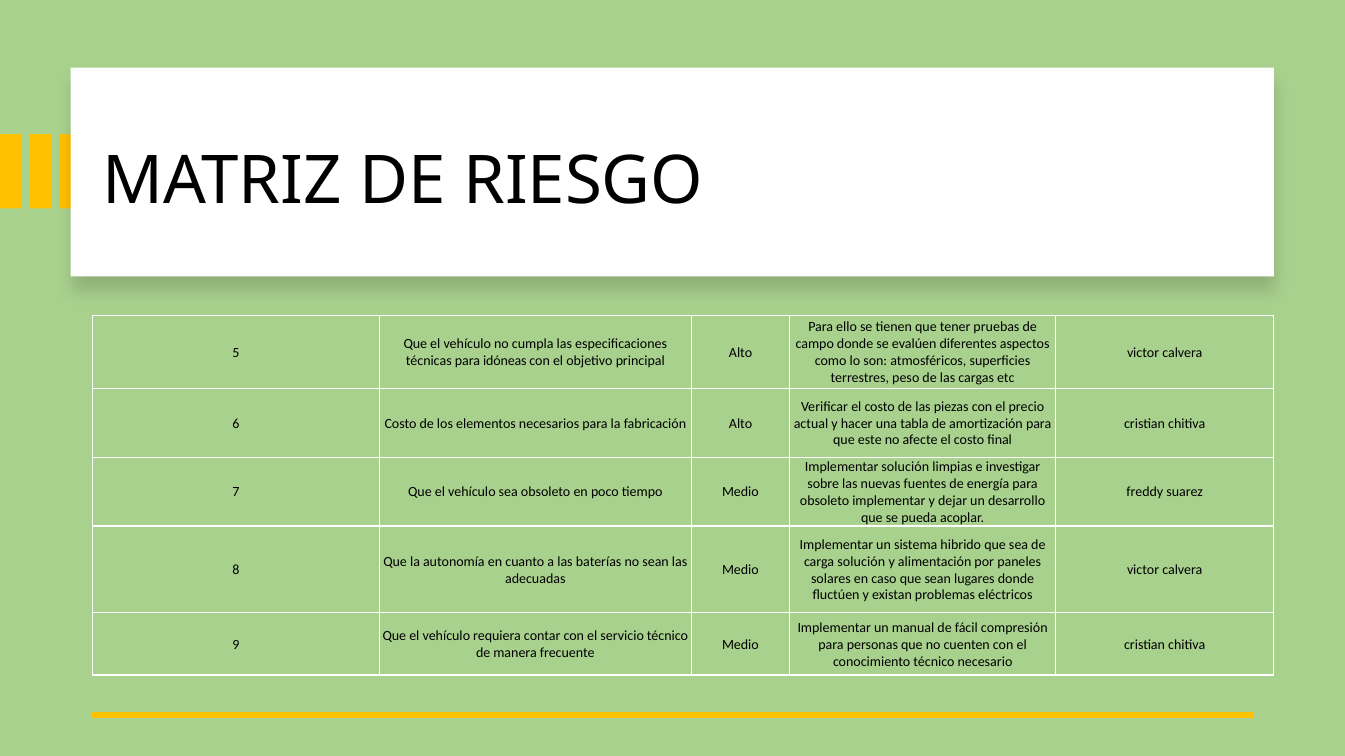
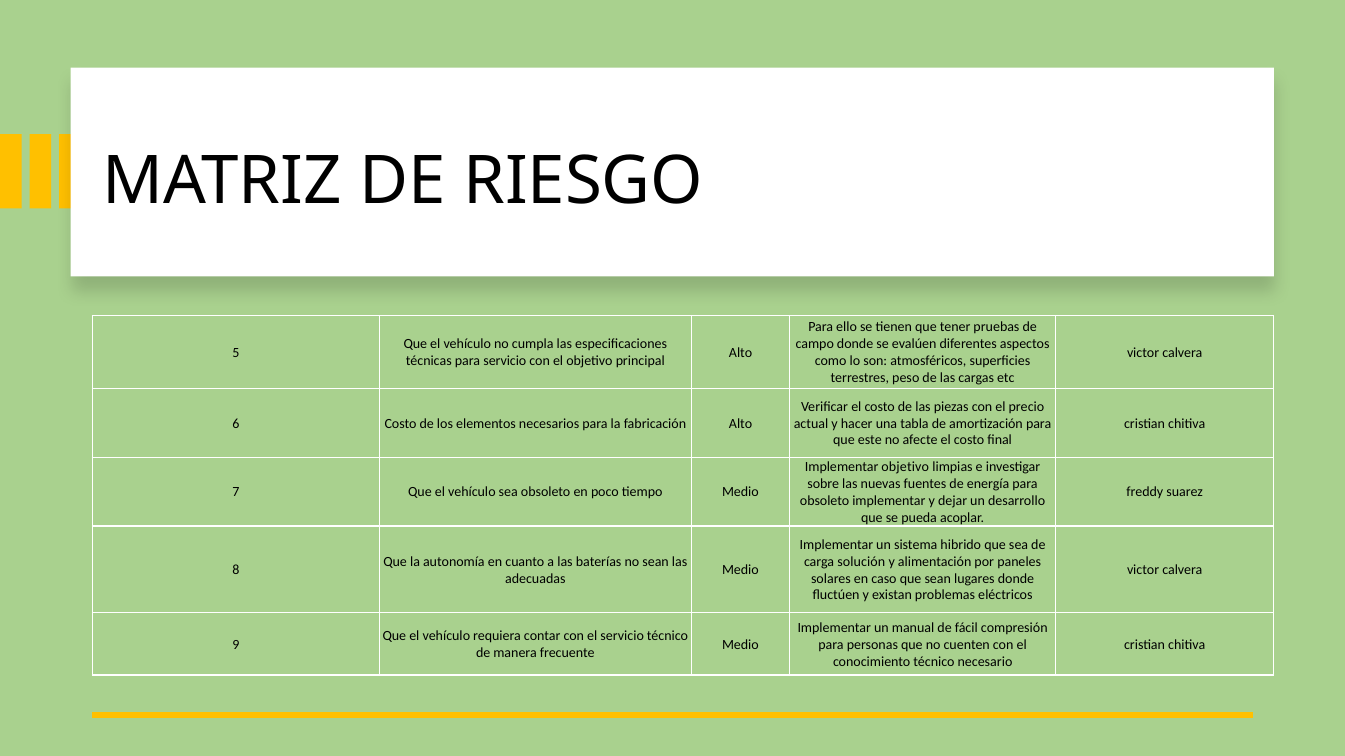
para idóneas: idóneas -> servicio (505, 361)
Implementar solución: solución -> objetivo (905, 467)
